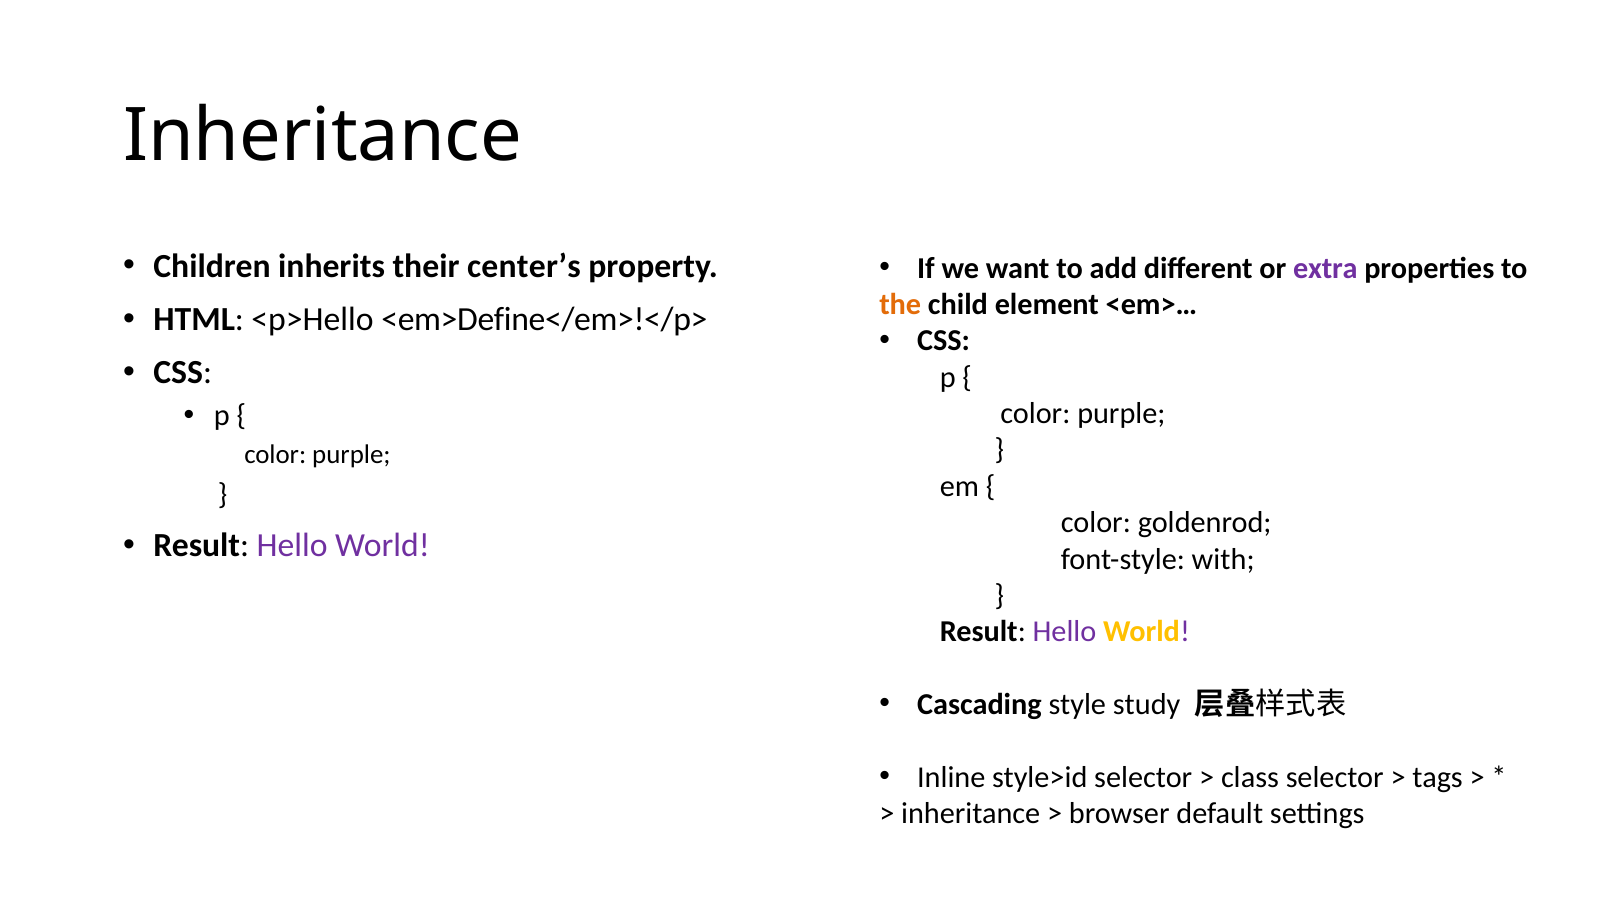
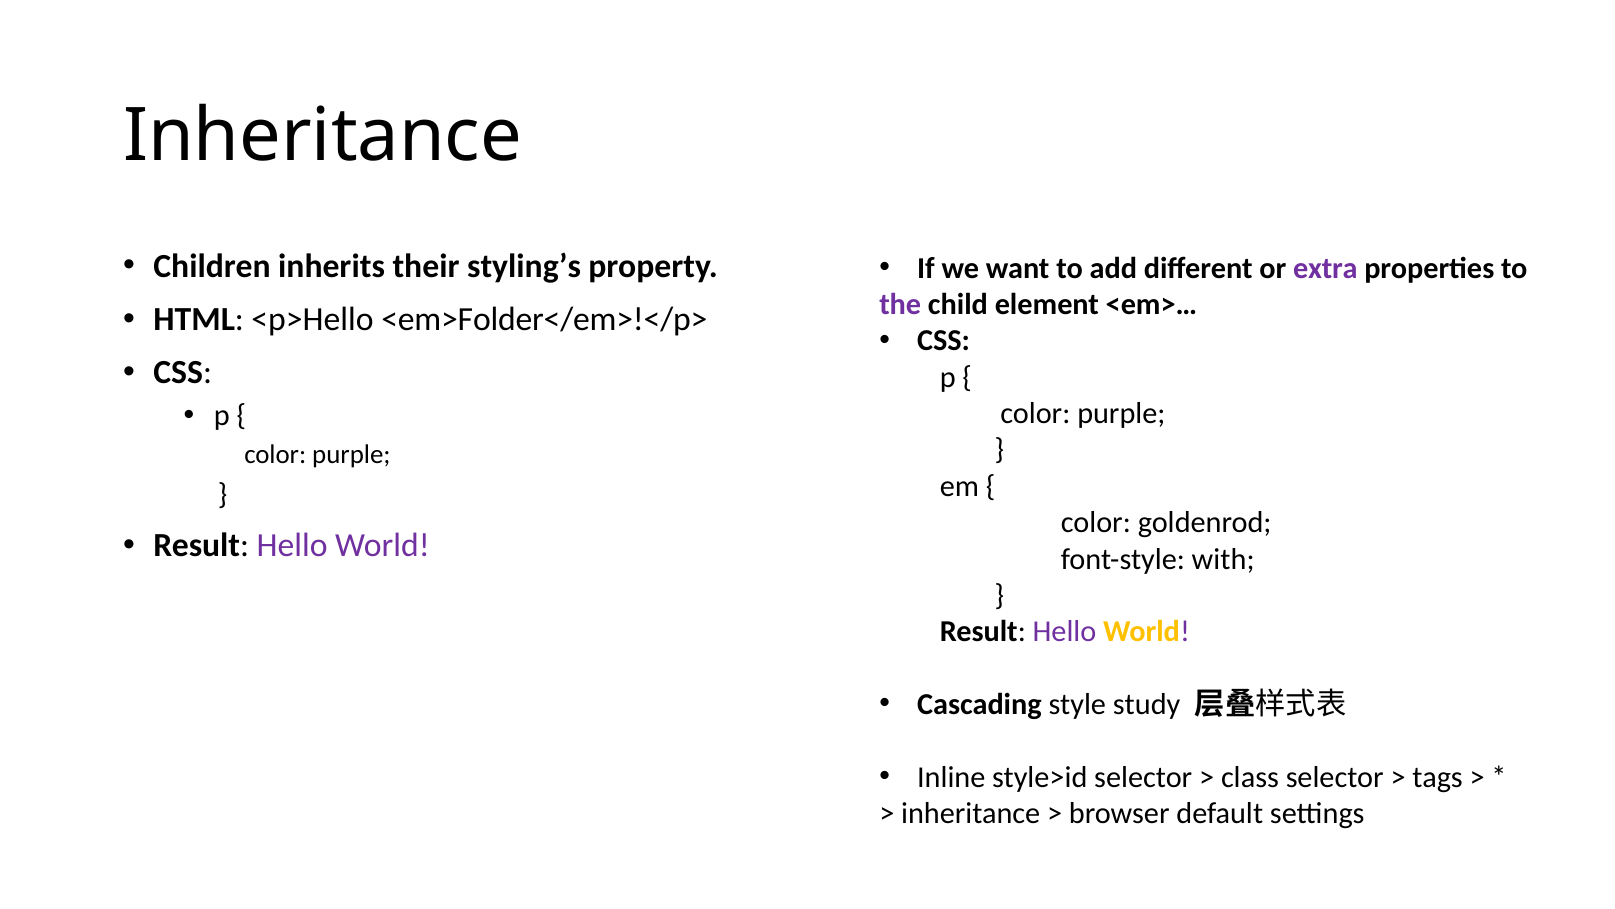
center’s: center’s -> styling’s (524, 266)
the colour: orange -> purple (900, 304)
<em>Define</em>!</p>: <em>Define</em>!</p> -> <em>Folder</em>!</p> (544, 319)
